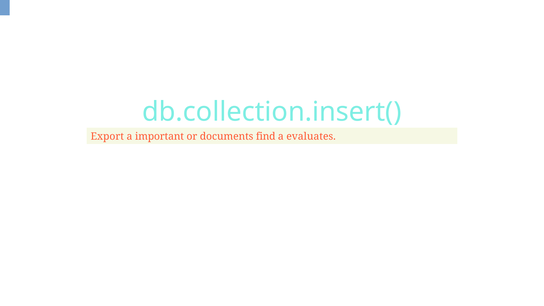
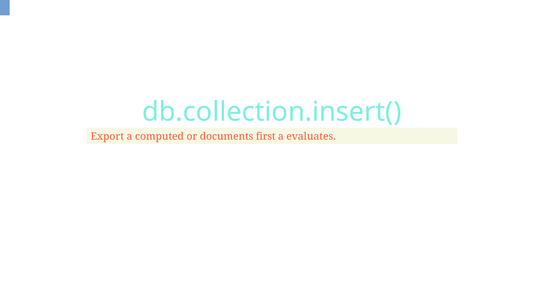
important: important -> computed (159, 137)
find: find -> first (266, 137)
